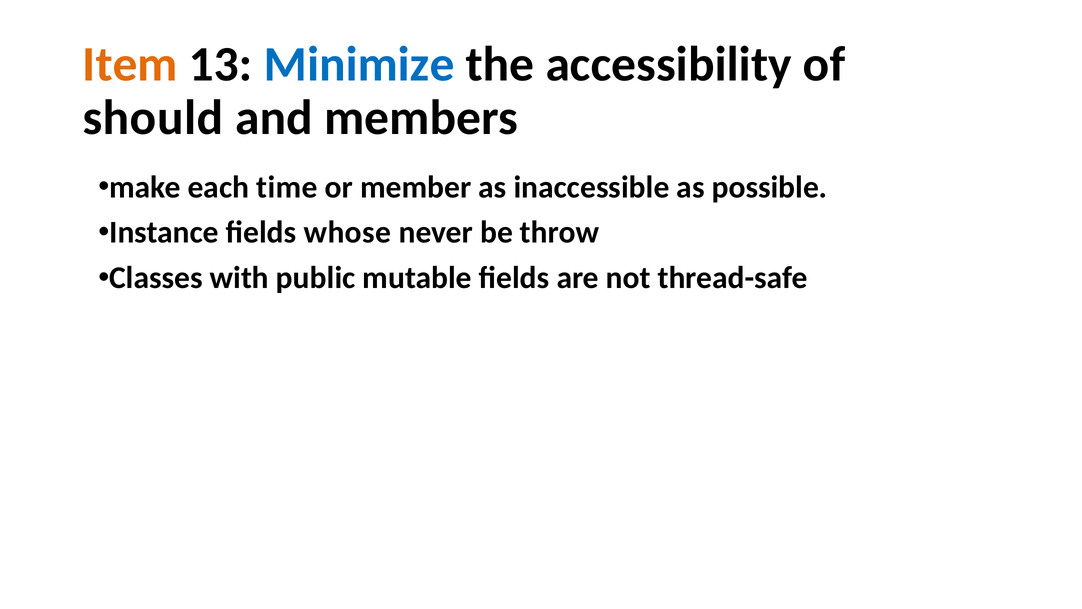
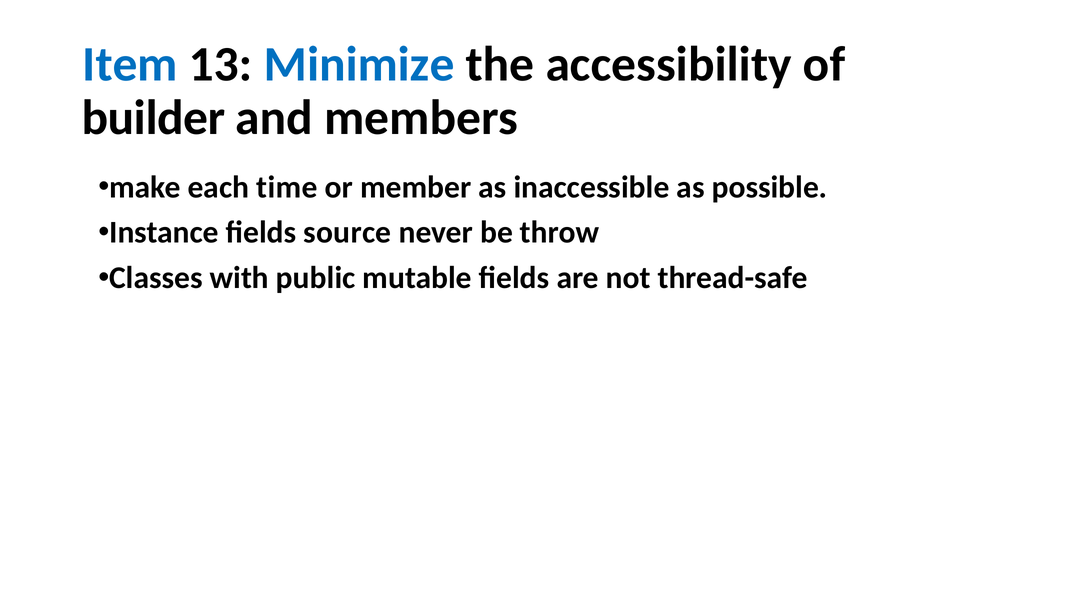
Item colour: orange -> blue (130, 64)
should: should -> builder (153, 118)
whose: whose -> source (347, 232)
